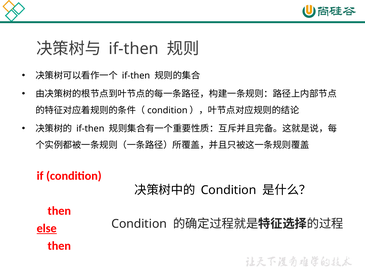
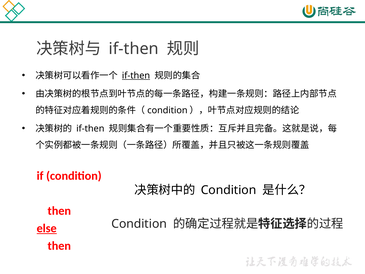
if-then underline: none -> present (136, 76)
